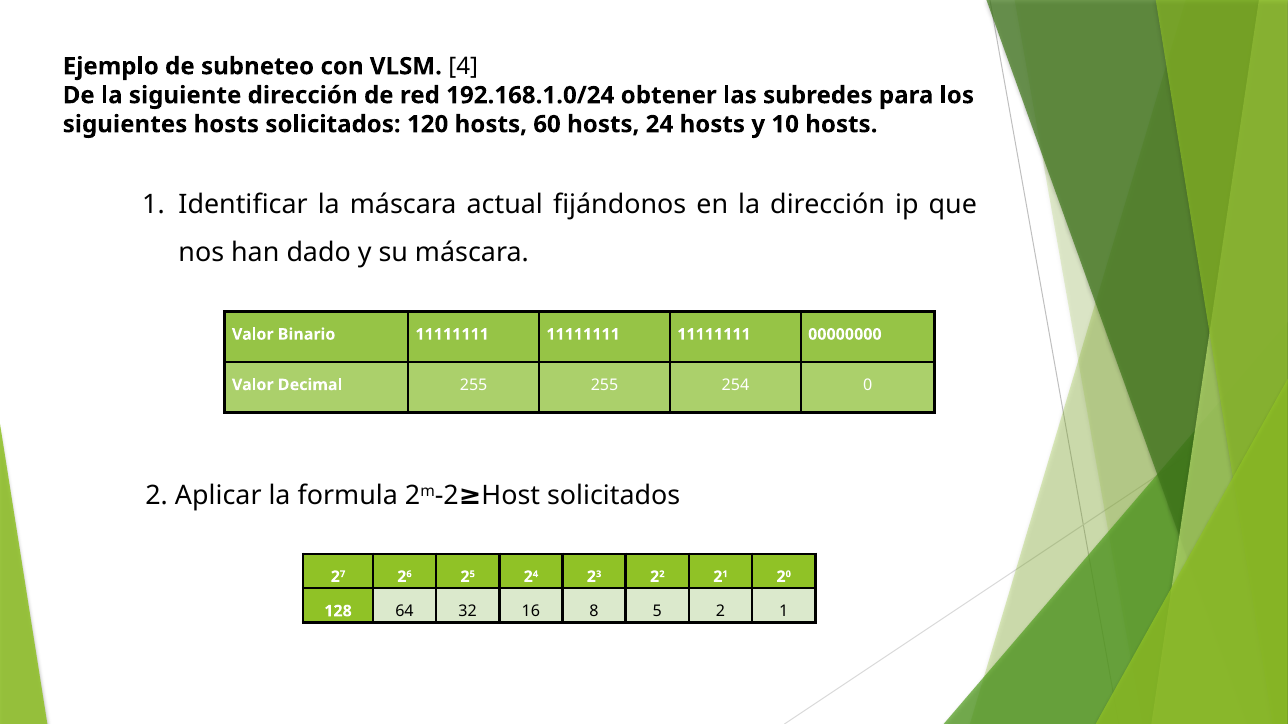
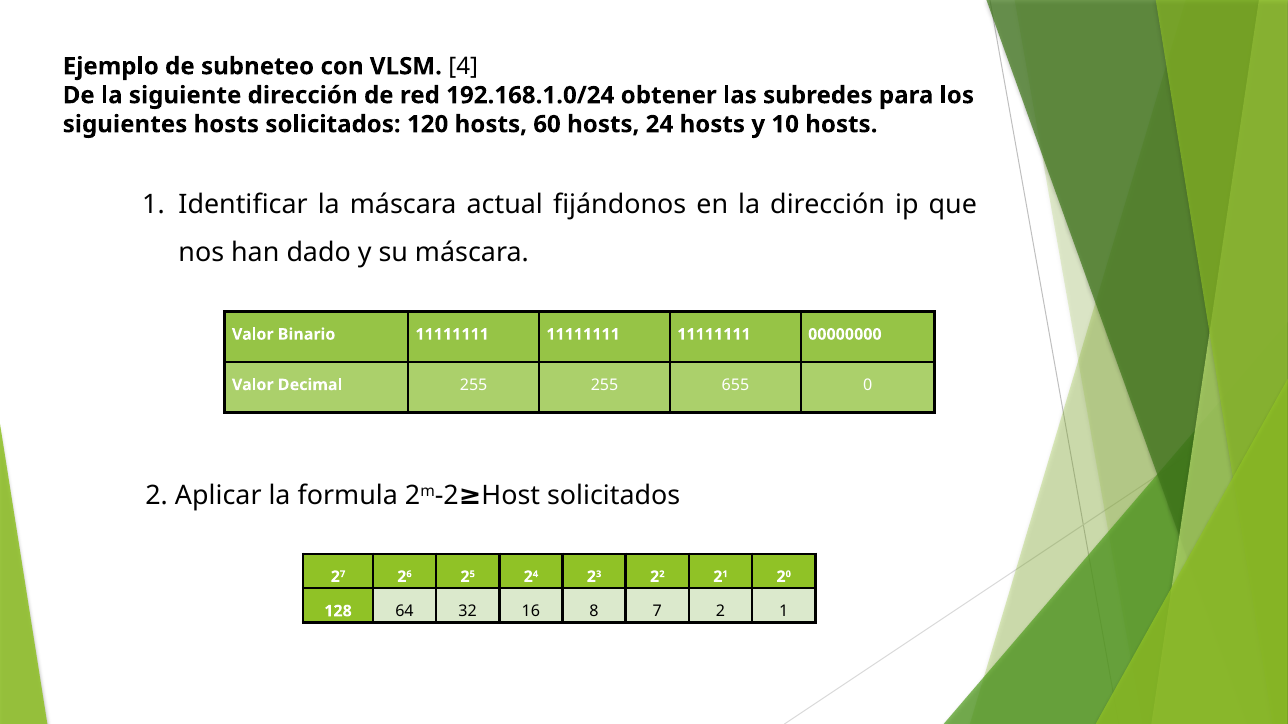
254: 254 -> 655 (735, 385)
5: 5 -> 7 (657, 611)
